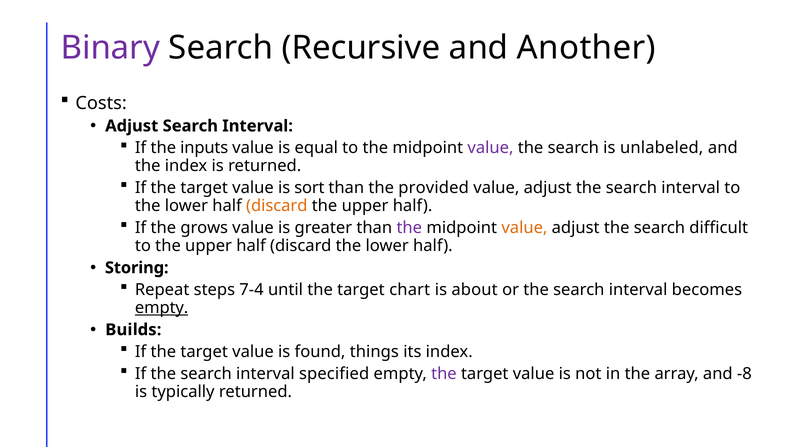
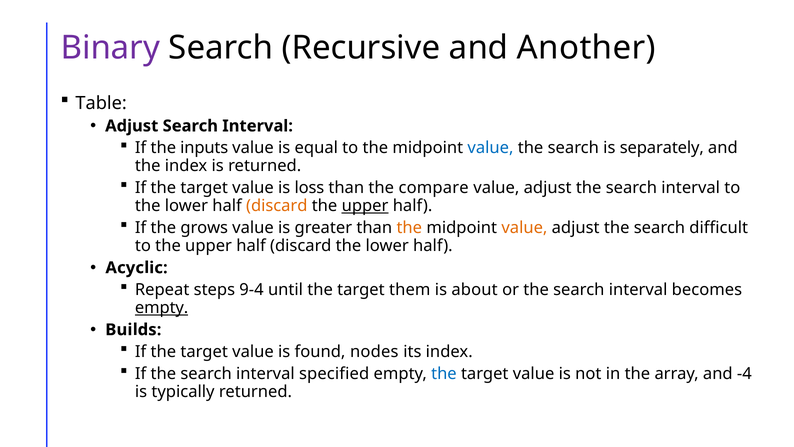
Costs: Costs -> Table (101, 103)
value colour: purple -> blue (490, 148)
unlabeled: unlabeled -> separately (662, 148)
sort: sort -> loss (309, 188)
provided: provided -> compare (434, 188)
upper underline: none -> present (365, 206)
the colour: purple -> orange (409, 228)
Storing: Storing -> Acyclic (137, 268)
7-4: 7-4 -> 9-4 (252, 290)
chart: chart -> them (410, 290)
things: things -> nodes (374, 351)
the colour: purple -> blue (444, 373)
-8: -8 -> -4 (744, 373)
